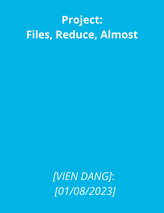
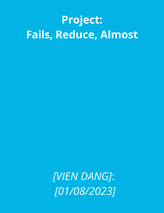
Files: Files -> Fails (39, 35)
